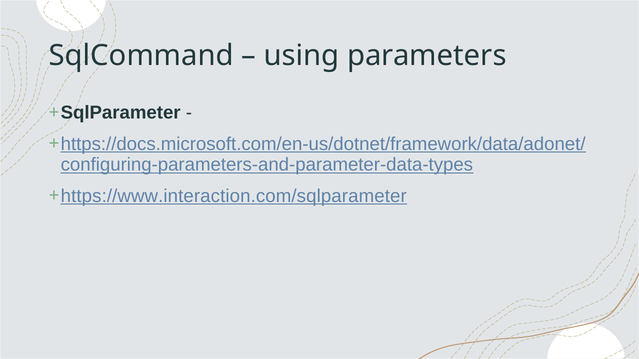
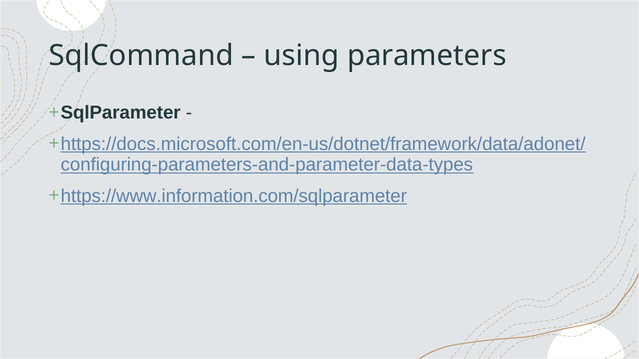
https://www.interaction.com/sqlparameter: https://www.interaction.com/sqlparameter -> https://www.information.com/sqlparameter (234, 196)
